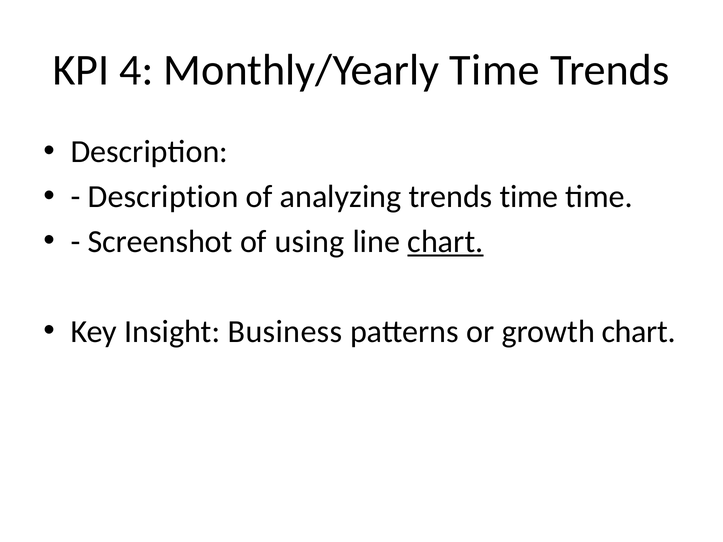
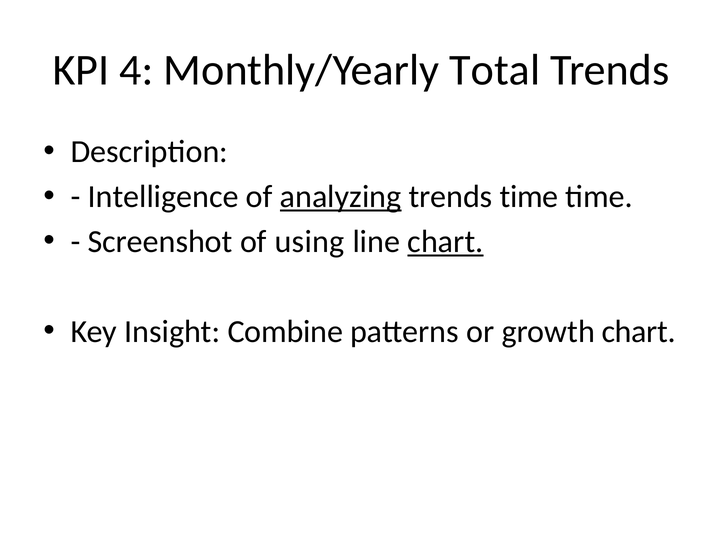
Monthly/Yearly Time: Time -> Total (495, 70)
Description: Description -> Intelligence (163, 197)
analyzing underline: none -> present (341, 197)
Business: Business -> Combine (285, 332)
